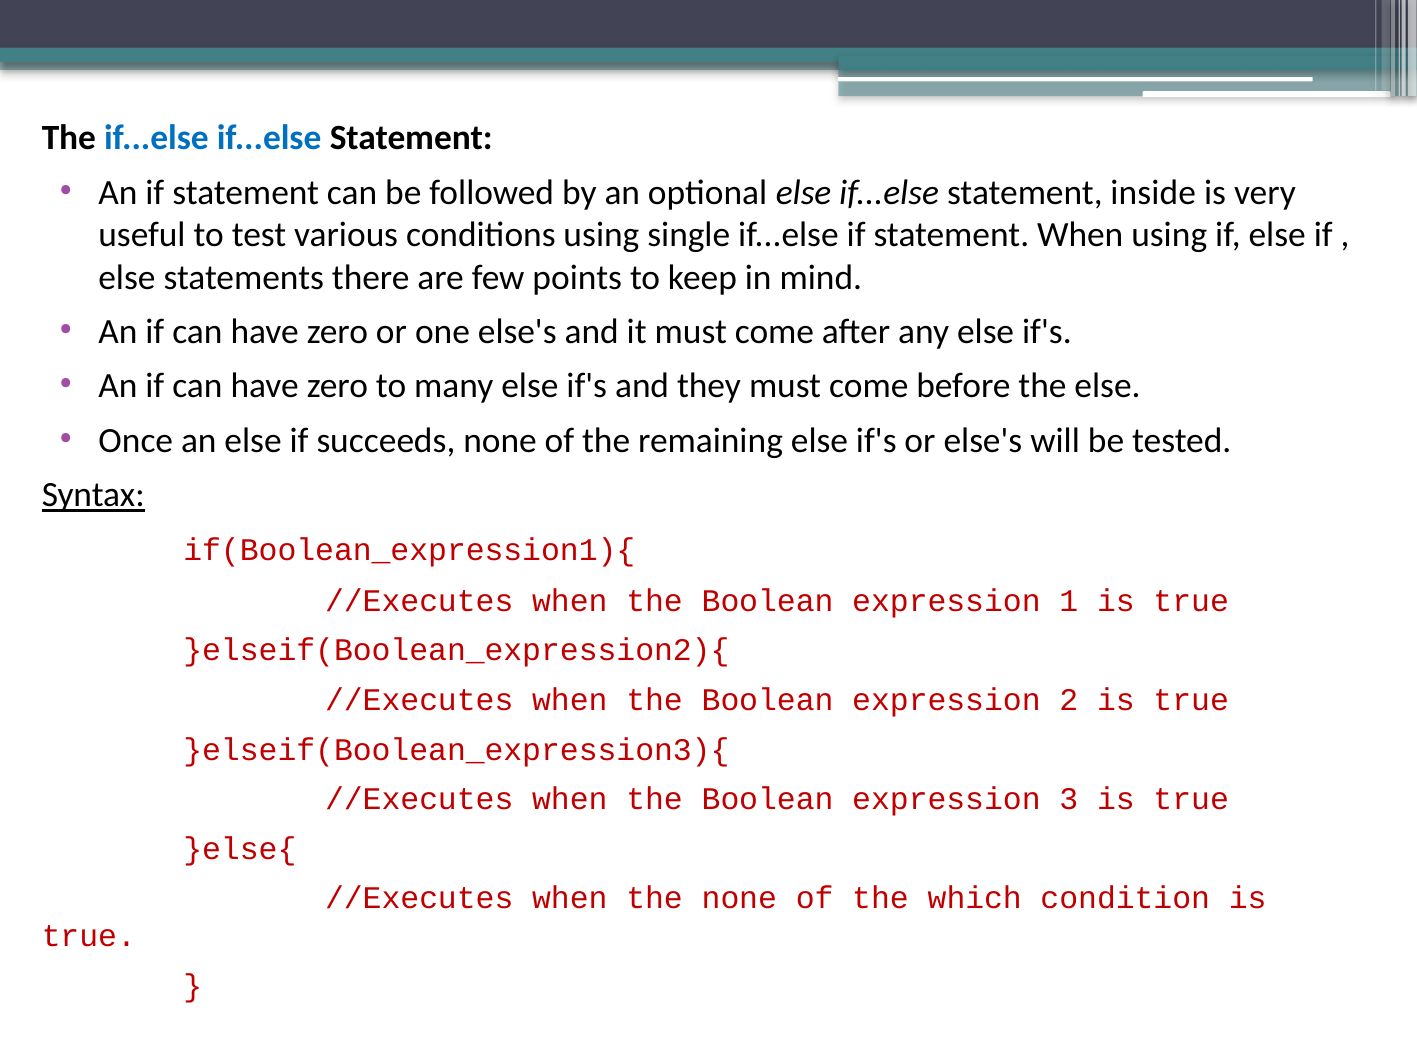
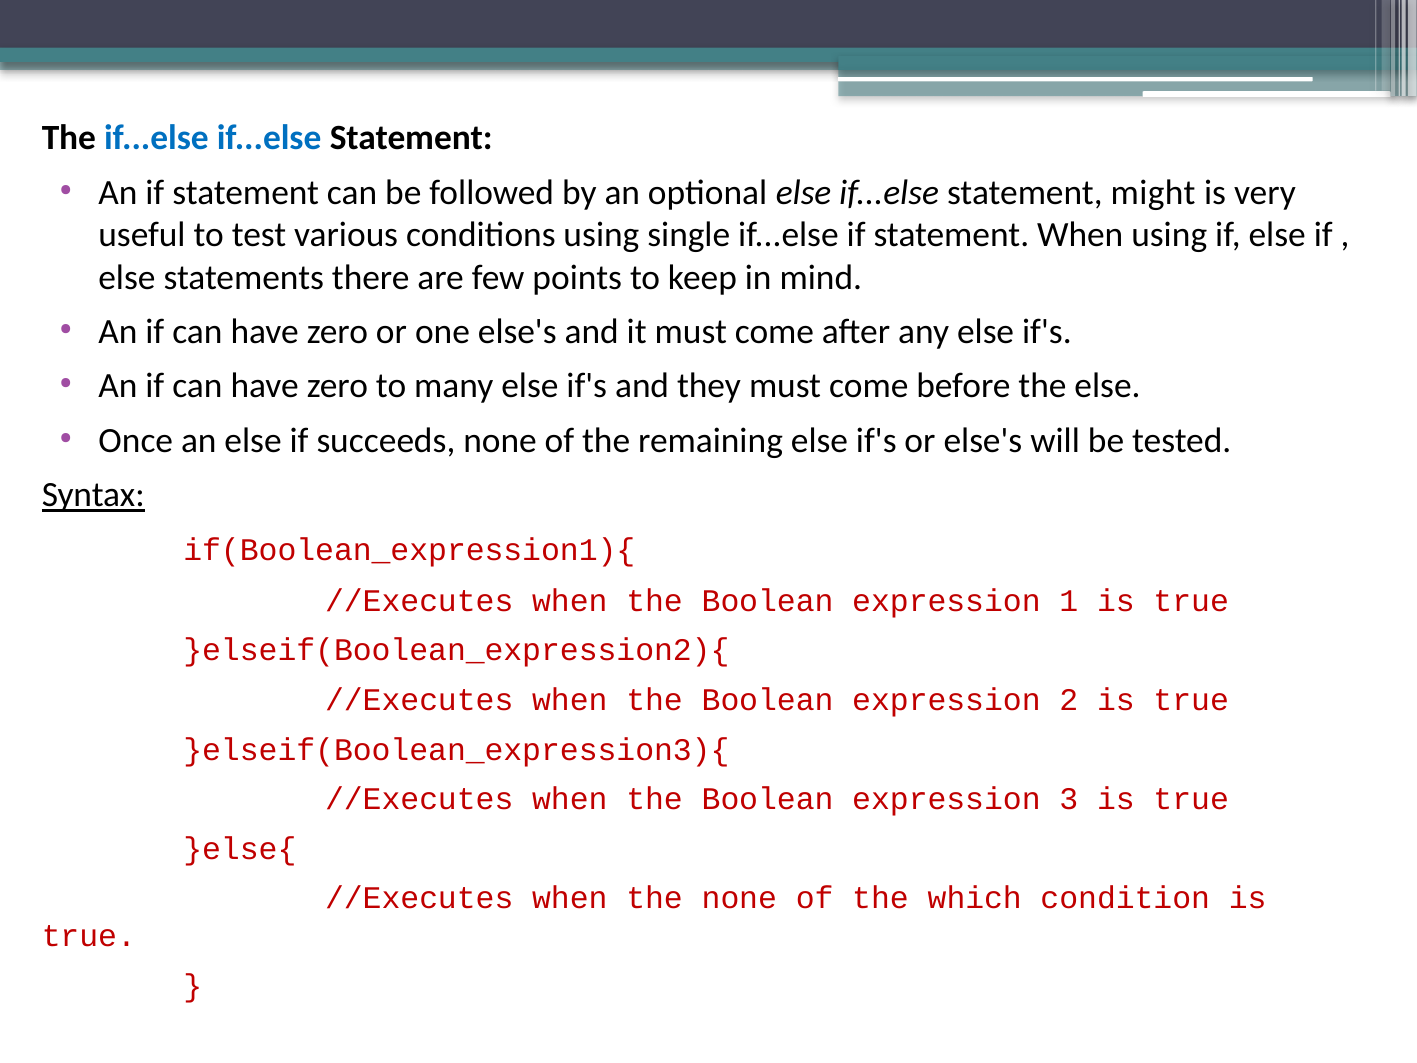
inside: inside -> might (1153, 192)
